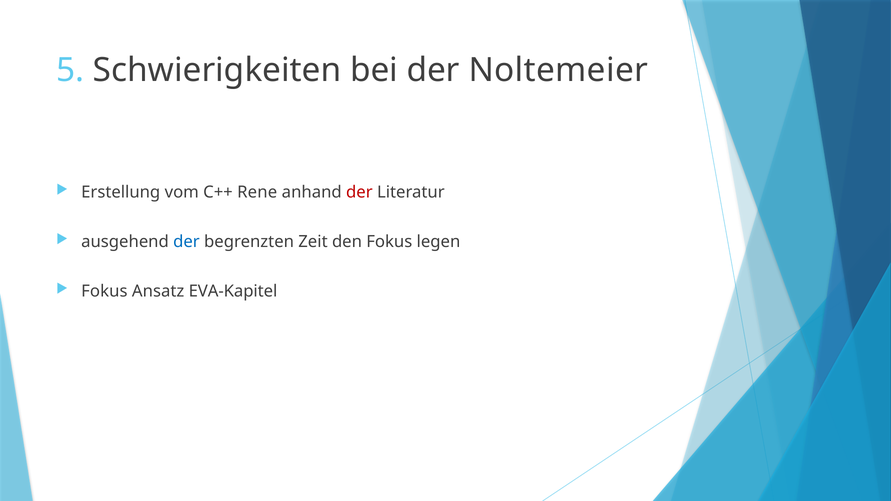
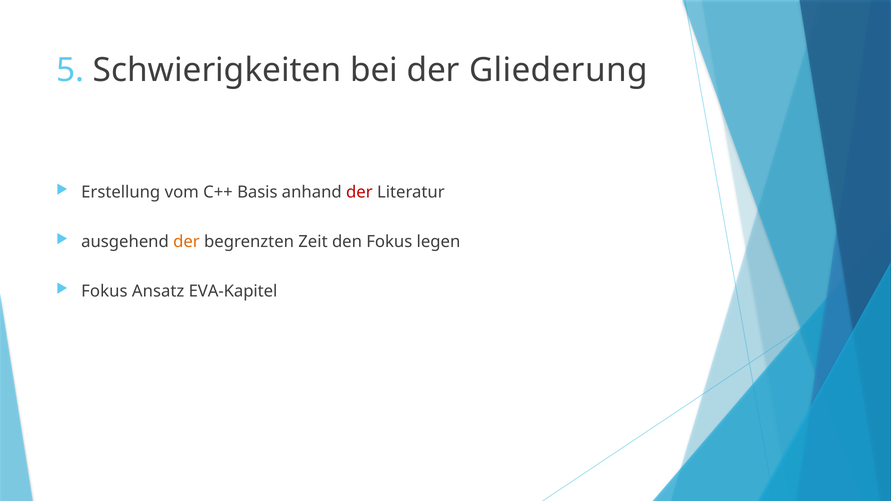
Noltemeier: Noltemeier -> Gliederung (558, 70)
Rene: Rene -> Basis (257, 192)
der colour: blue -> orange (186, 242)
